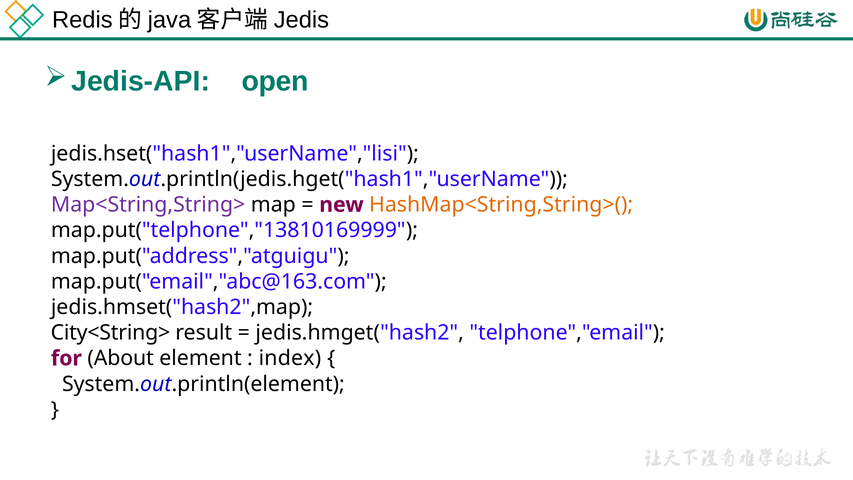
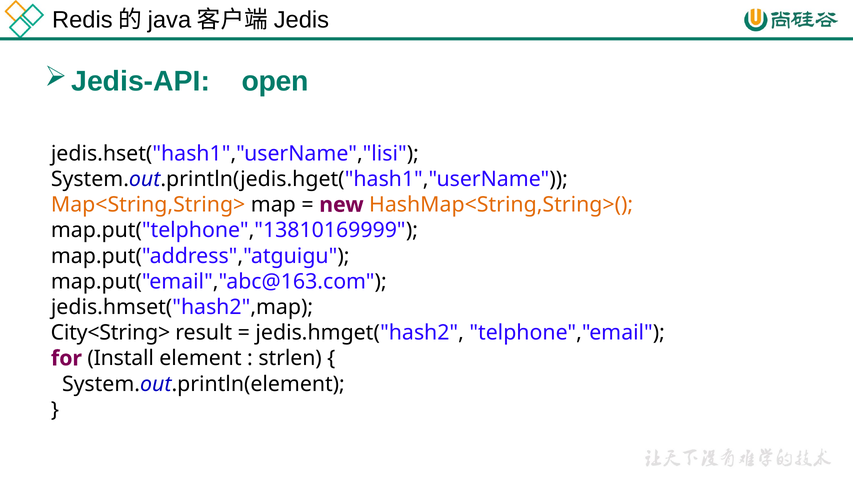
Map<String,String> colour: purple -> orange (148, 205)
About: About -> Install (121, 358)
index: index -> strlen (290, 358)
